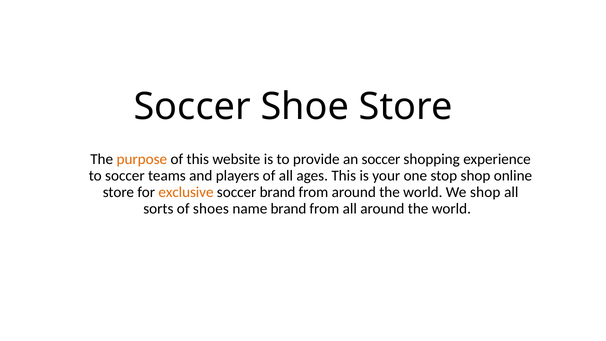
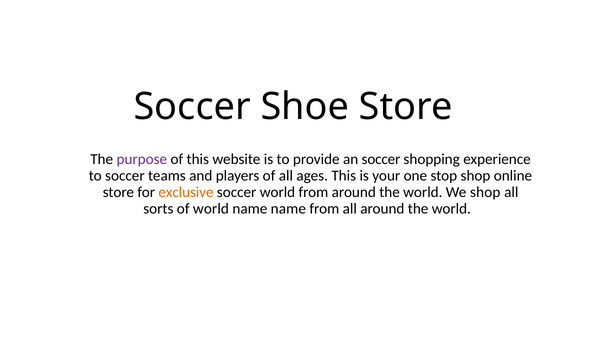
purpose colour: orange -> purple (142, 159)
soccer brand: brand -> world (277, 192)
of shoes: shoes -> world (211, 208)
name brand: brand -> name (288, 208)
